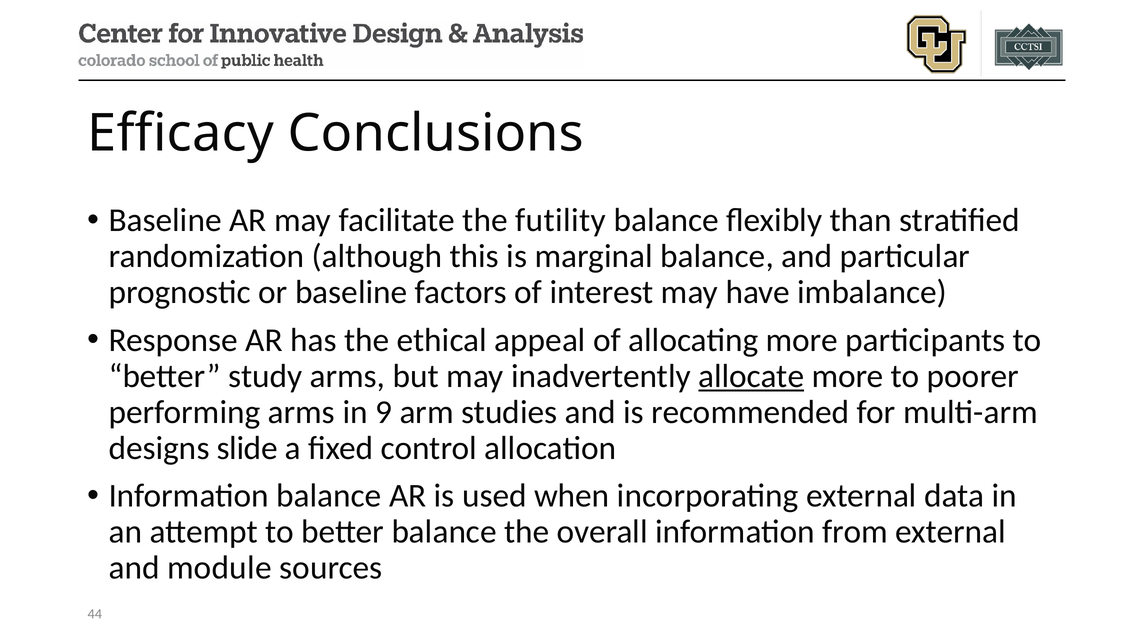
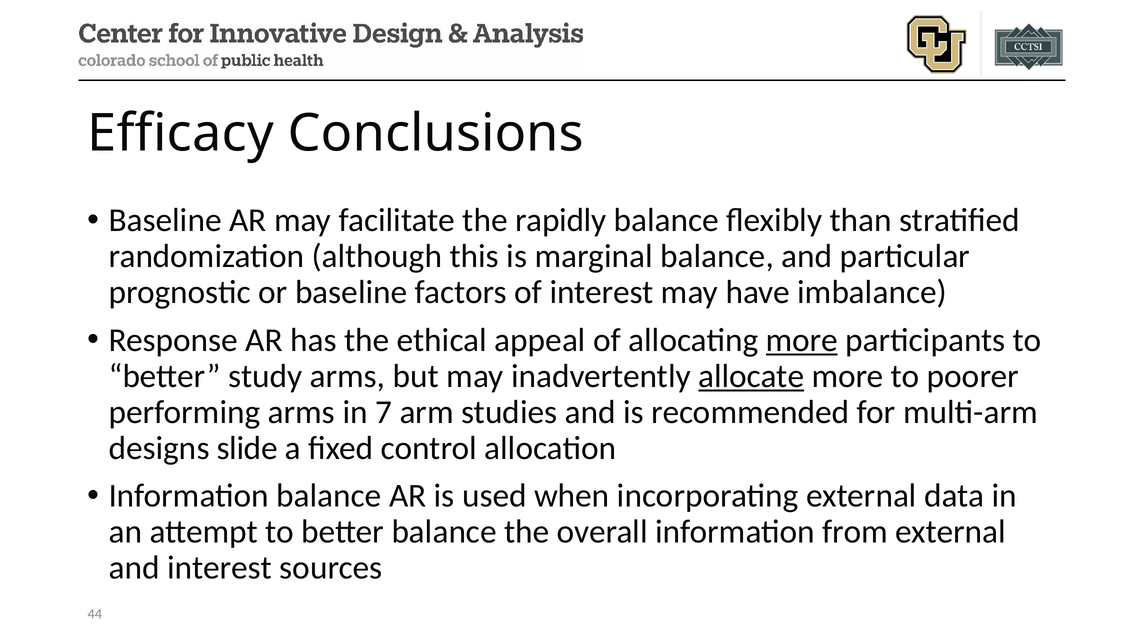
futility: futility -> rapidly (561, 221)
more underline: none -> present (802, 340)
9: 9 -> 7 (384, 412)
and module: module -> interest (220, 568)
